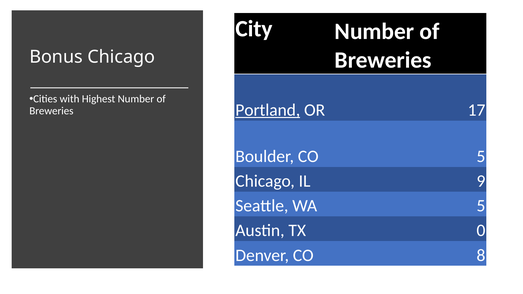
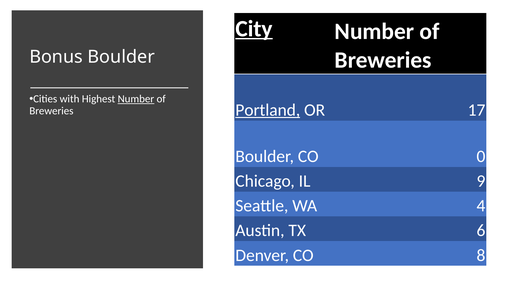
City underline: none -> present (254, 29)
Bonus Chicago: Chicago -> Boulder (121, 57)
Number underline: none -> present (136, 99)
CO 5: 5 -> 0 (481, 157)
WA 5: 5 -> 4 (481, 206)
0: 0 -> 6 (481, 231)
